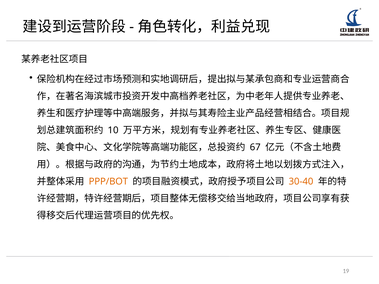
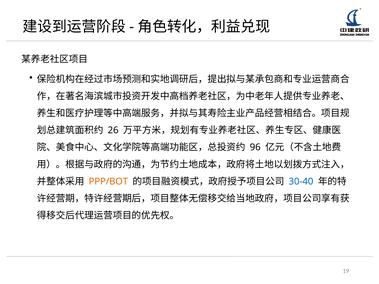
10: 10 -> 26 (113, 130)
67: 67 -> 96 (255, 147)
30-40 colour: orange -> blue (301, 182)
